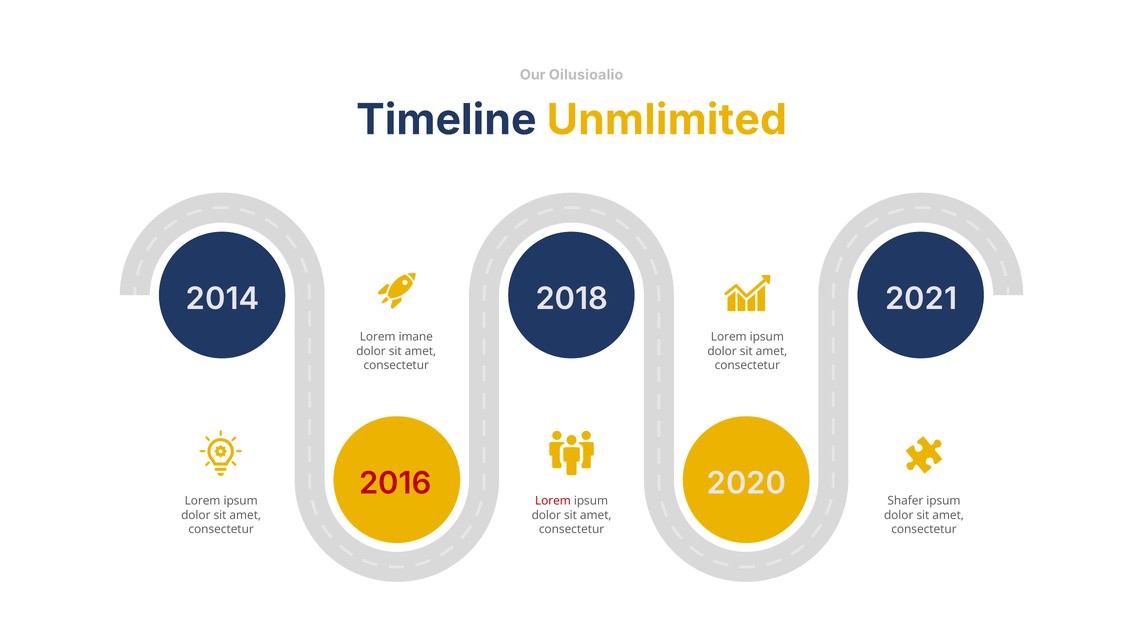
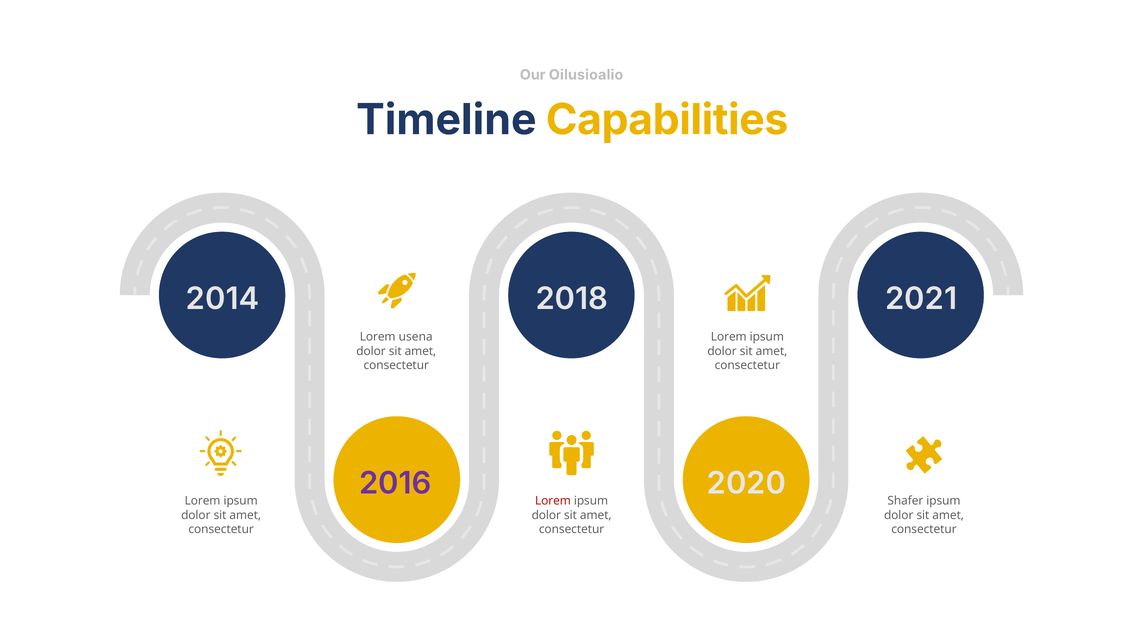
Unmlimited: Unmlimited -> Capabilities (667, 120)
imane: imane -> usena (416, 337)
2016 colour: red -> purple (395, 484)
